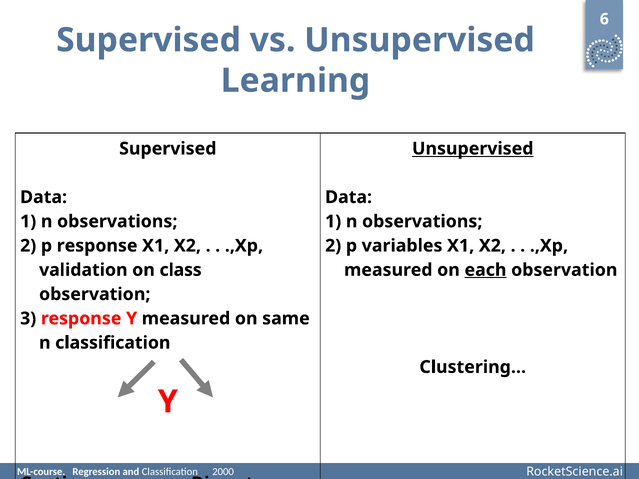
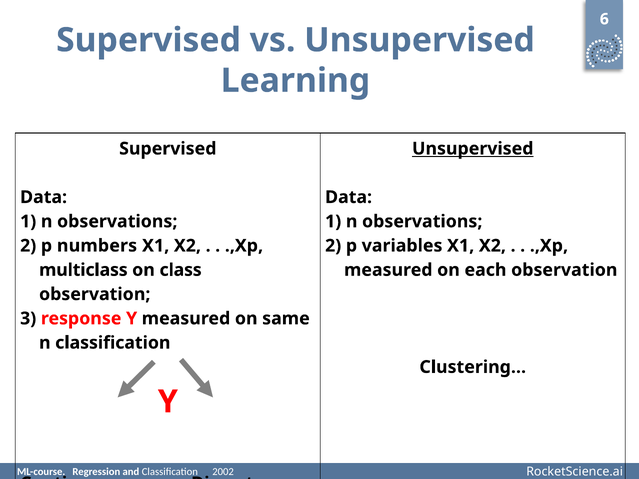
p response: response -> numbers (97, 246)
validation: validation -> multiclass (83, 270)
each underline: present -> none (485, 270)
2000: 2000 -> 2002 (223, 472)
